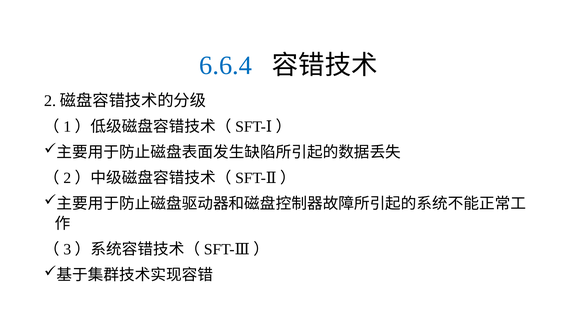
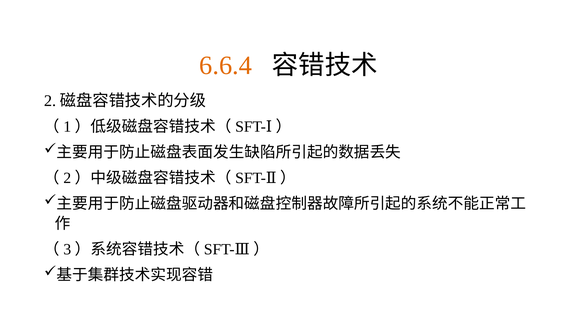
6.6.4 colour: blue -> orange (226, 66)
